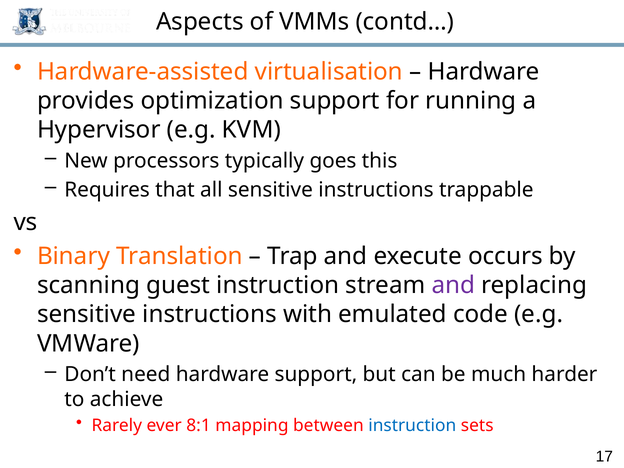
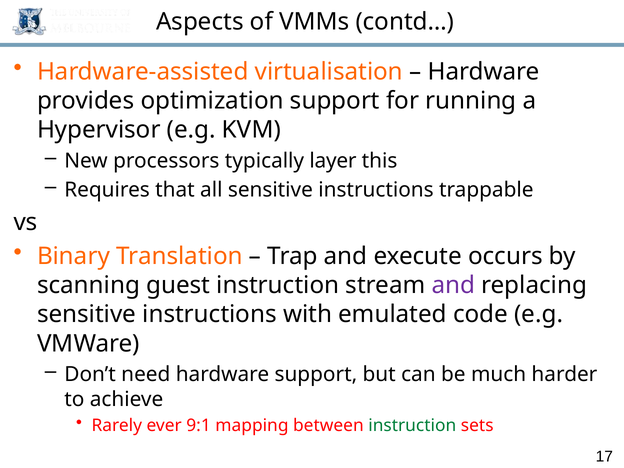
goes: goes -> layer (333, 161)
8:1: 8:1 -> 9:1 (199, 426)
instruction colour: blue -> green (412, 426)
